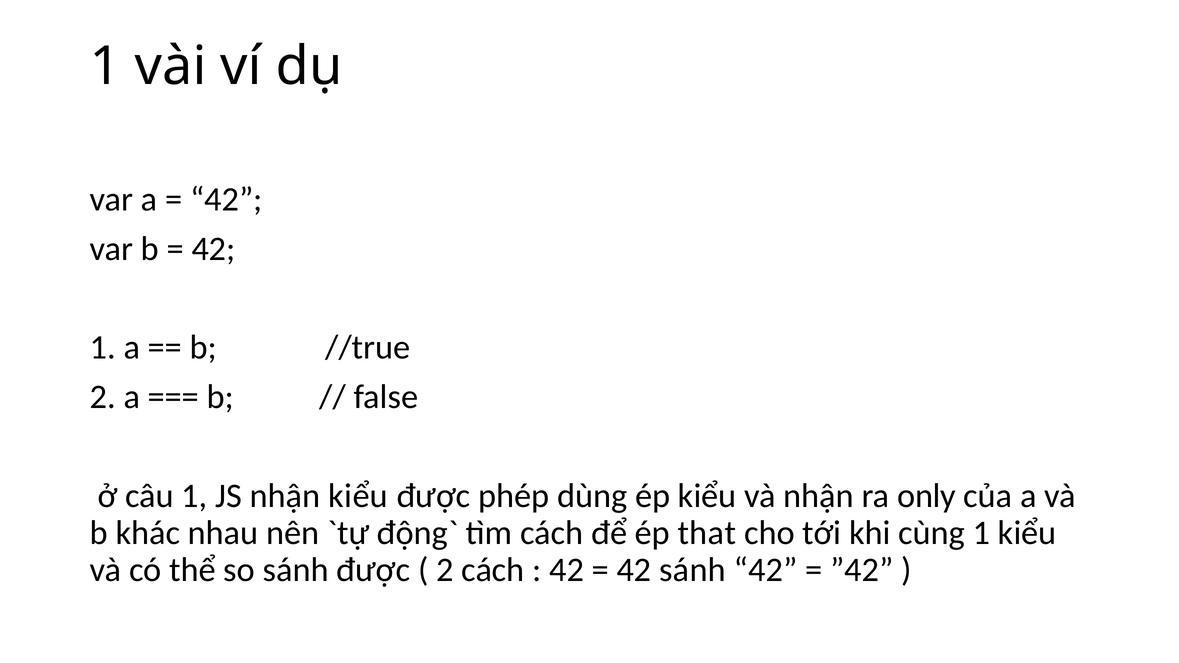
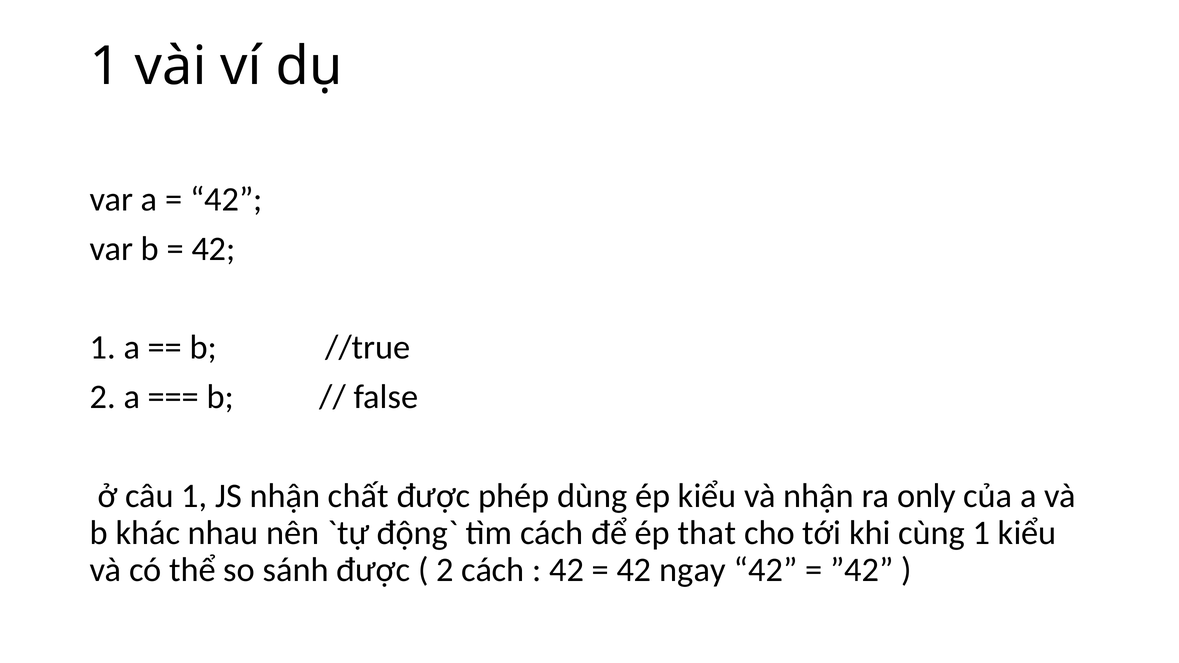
nhận kiểu: kiểu -> chất (358, 496)
42 sánh: sánh -> ngay (693, 570)
